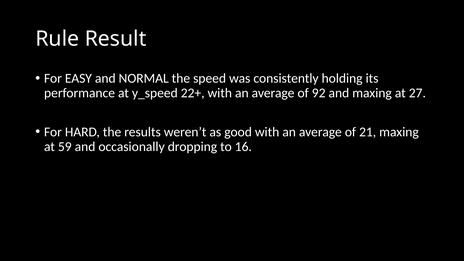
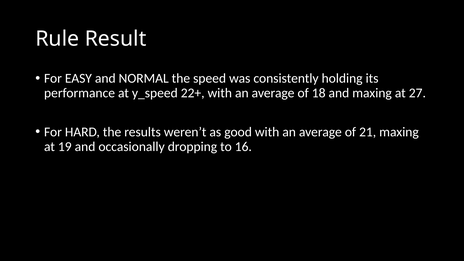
92: 92 -> 18 (319, 93)
59: 59 -> 19 (65, 147)
